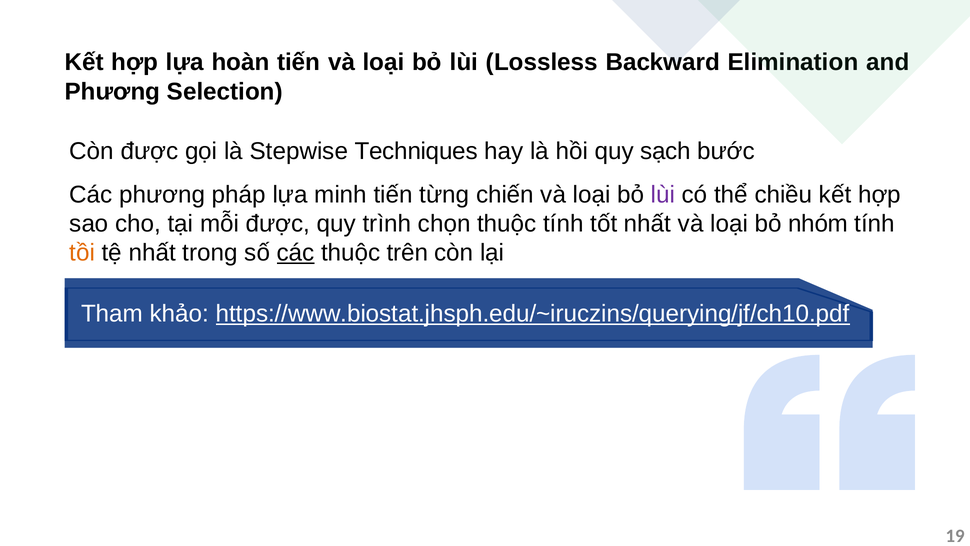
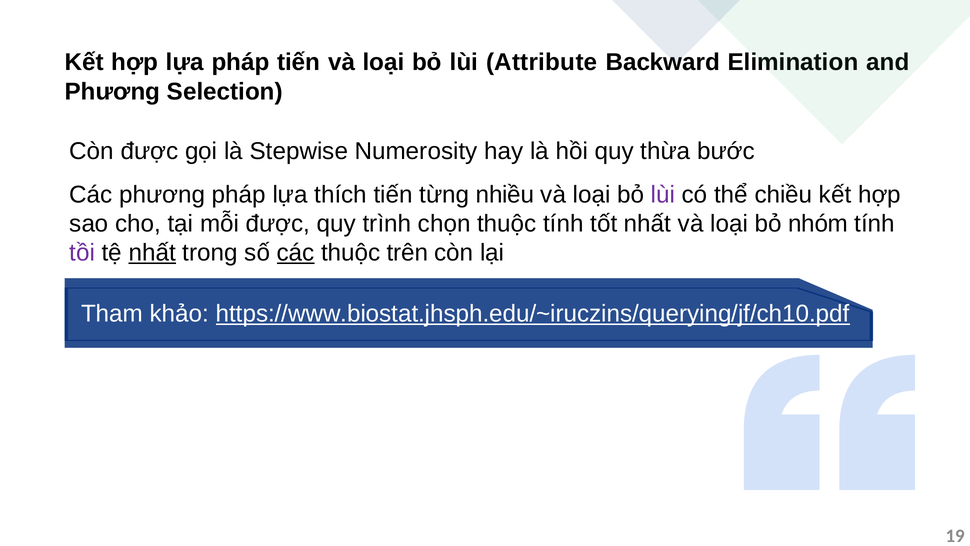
lựa hoàn: hoàn -> pháp (240, 62)
Lossless: Lossless -> Attribute (542, 62)
Techniques: Techniques -> Numerosity (416, 151)
sạch: sạch -> thừa (665, 151)
minh: minh -> thích (341, 194)
chiến: chiến -> nhiều (505, 194)
tồi colour: orange -> purple (82, 253)
nhất underline: none -> present (152, 253)
